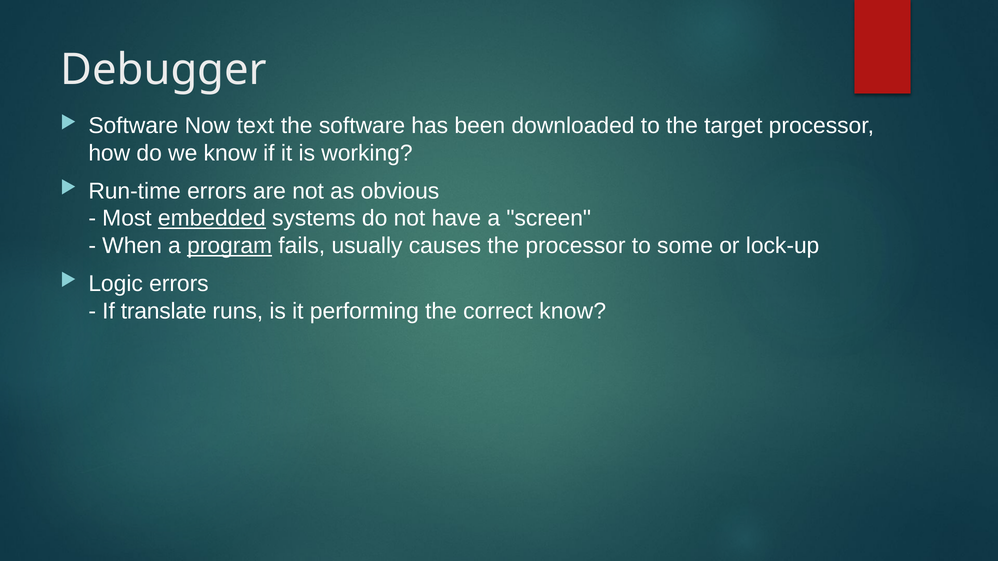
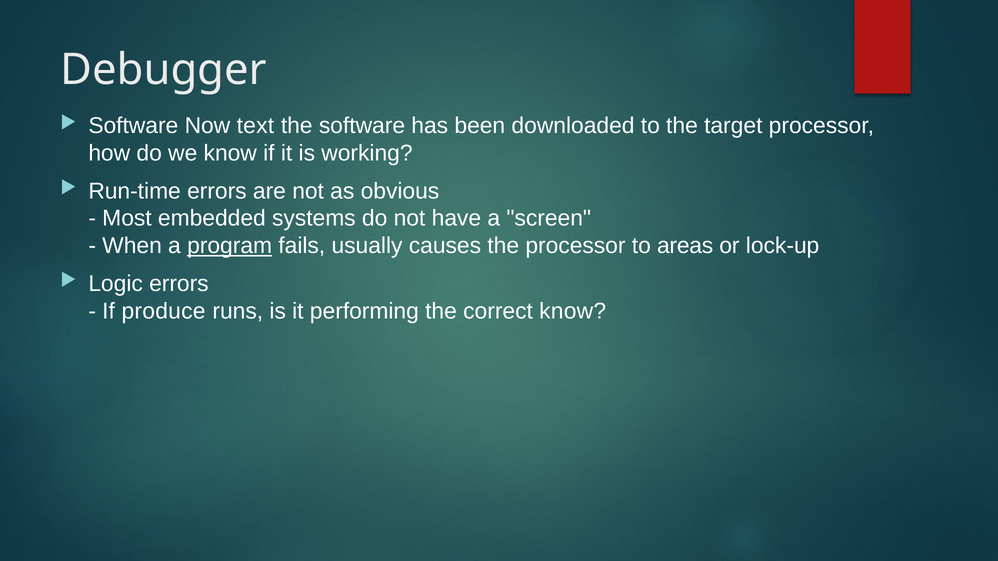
embedded underline: present -> none (212, 219)
some: some -> areas (685, 246)
translate: translate -> produce (164, 311)
